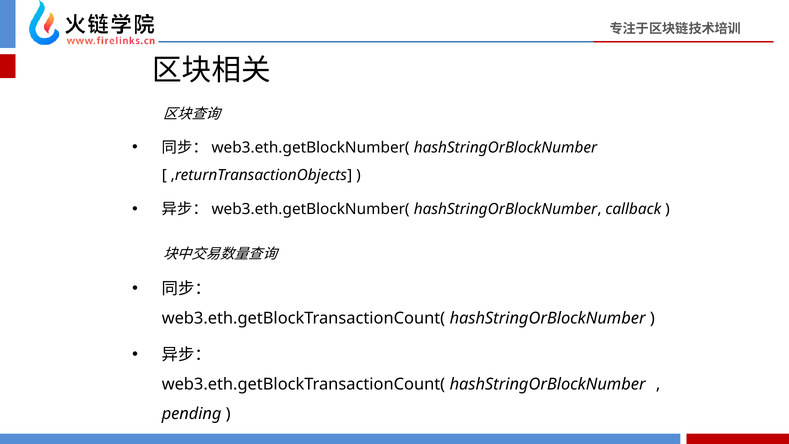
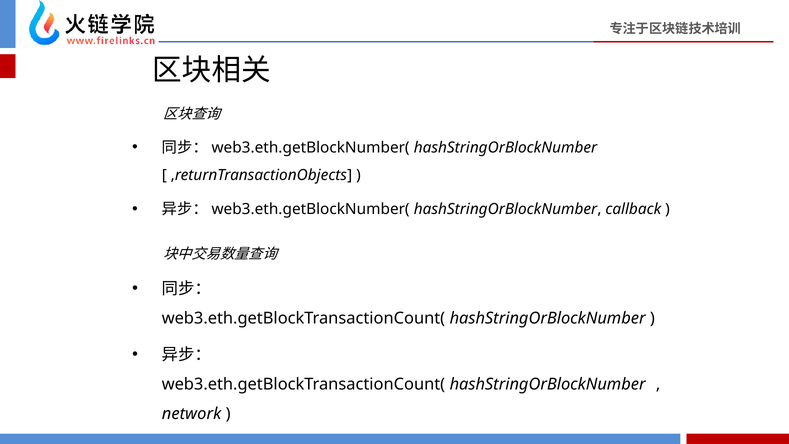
pending: pending -> network (192, 414)
